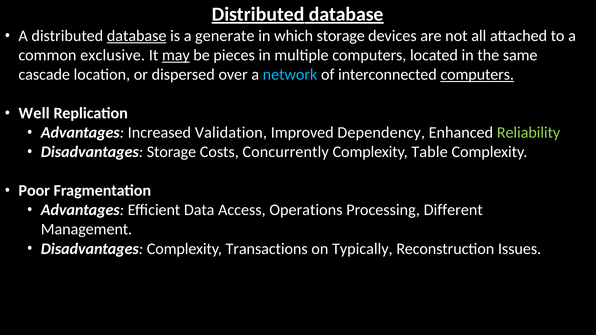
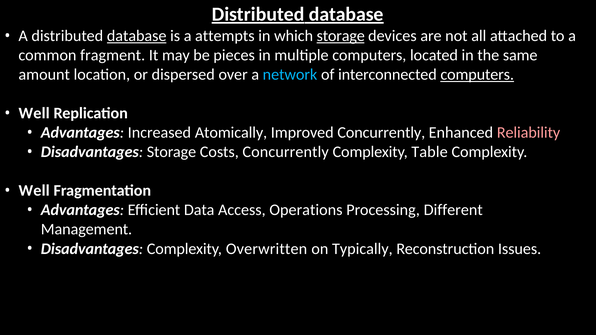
generate: generate -> attempts (225, 36)
storage underline: none -> present (341, 36)
exclusive: exclusive -> fragment (113, 55)
may underline: present -> none (176, 55)
cascade: cascade -> amount (44, 75)
Validation: Validation -> Atomically (231, 133)
Improved Dependency: Dependency -> Concurrently (381, 133)
Reliability colour: light green -> pink (529, 133)
Poor: Poor -> Well (34, 191)
Transactions: Transactions -> Overwritten (267, 249)
